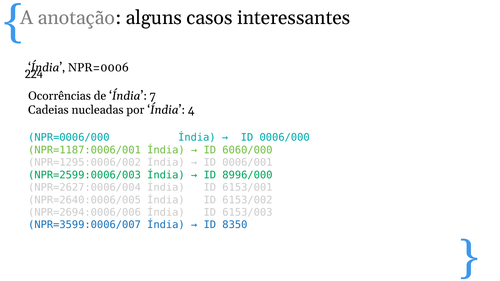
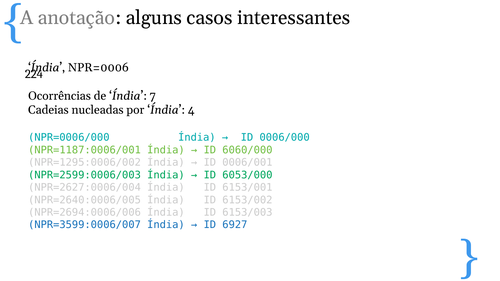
8996/000: 8996/000 -> 6053/000 (247, 175)
8350: 8350 -> 6927 (235, 225)
